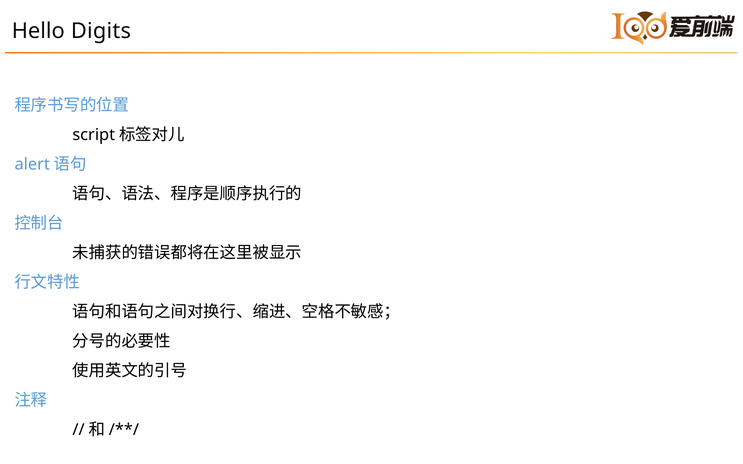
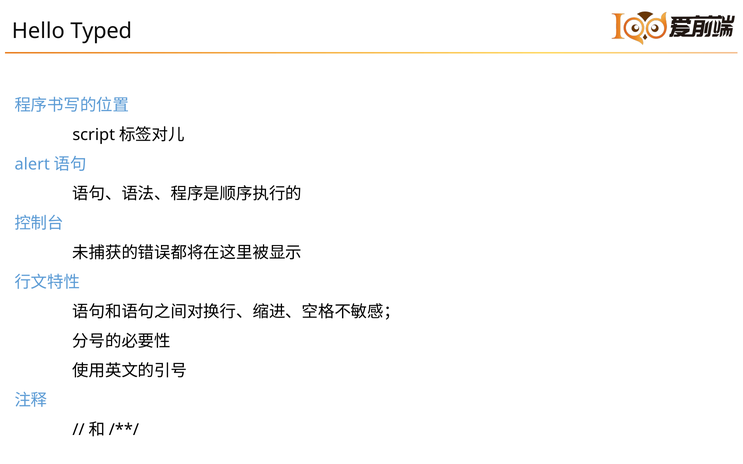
Digits: Digits -> Typed (101, 31)
